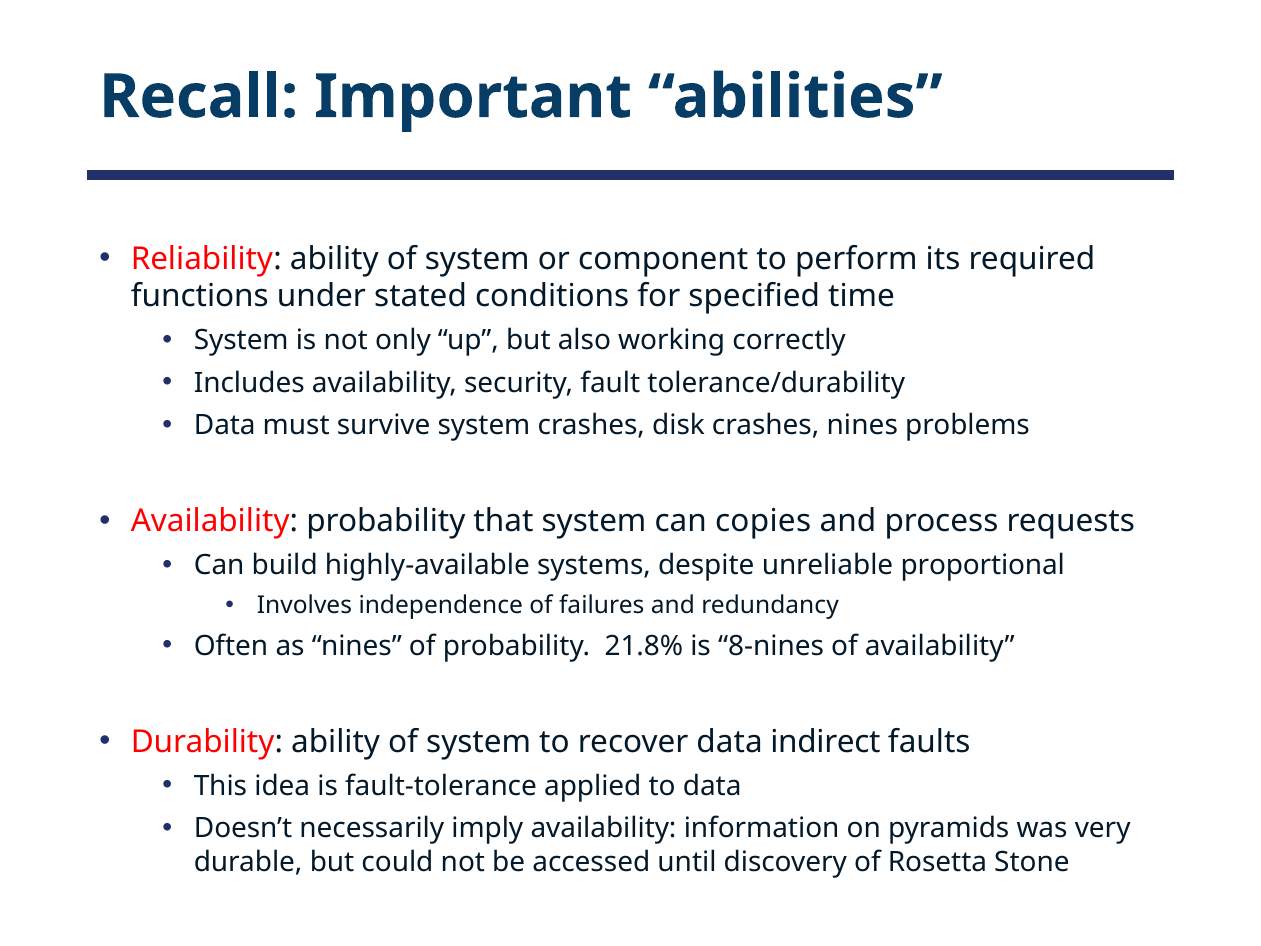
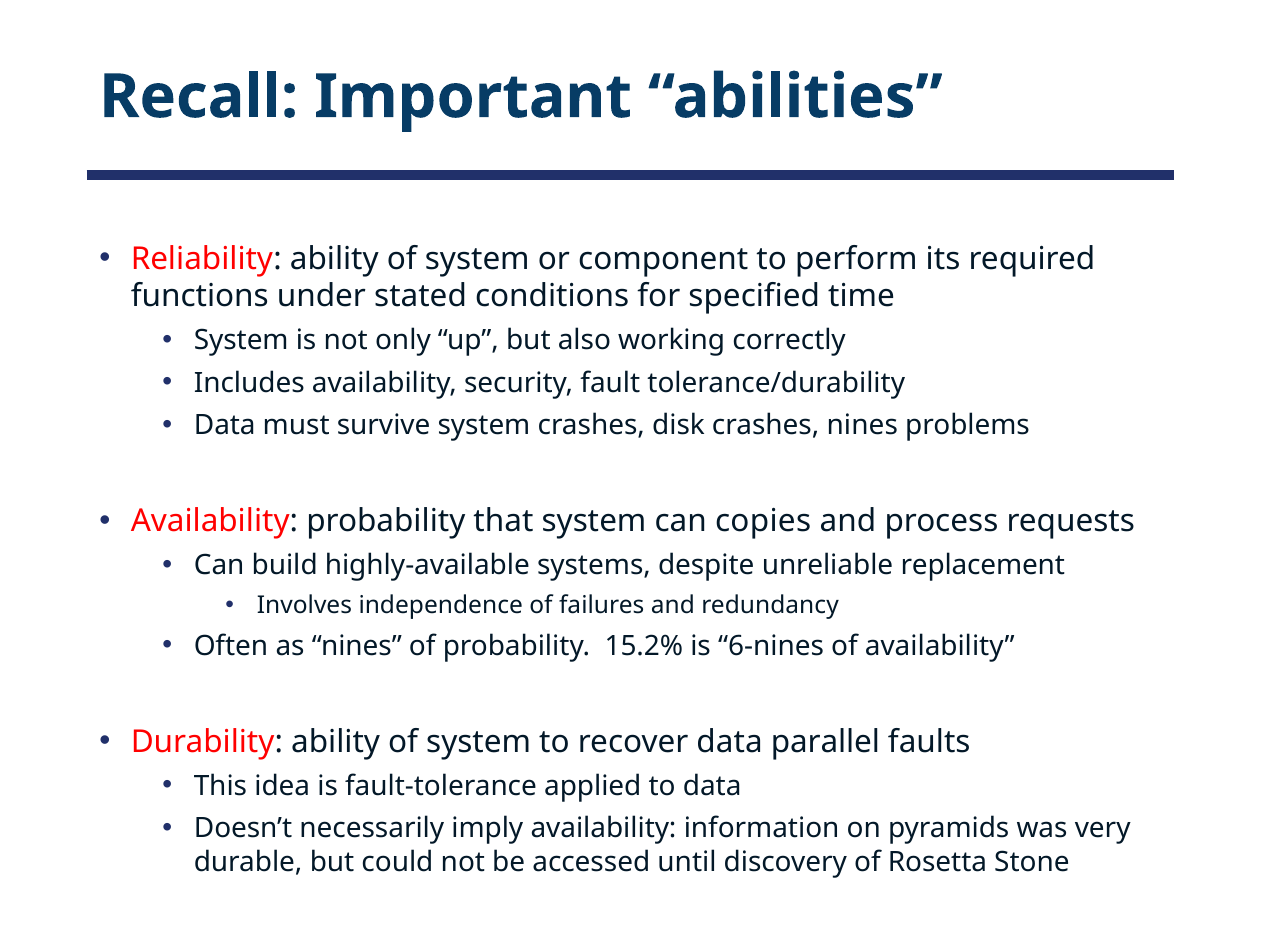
proportional: proportional -> replacement (983, 565)
21.8%: 21.8% -> 15.2% (644, 646)
8-nines: 8-nines -> 6-nines (771, 646)
indirect: indirect -> parallel (825, 742)
